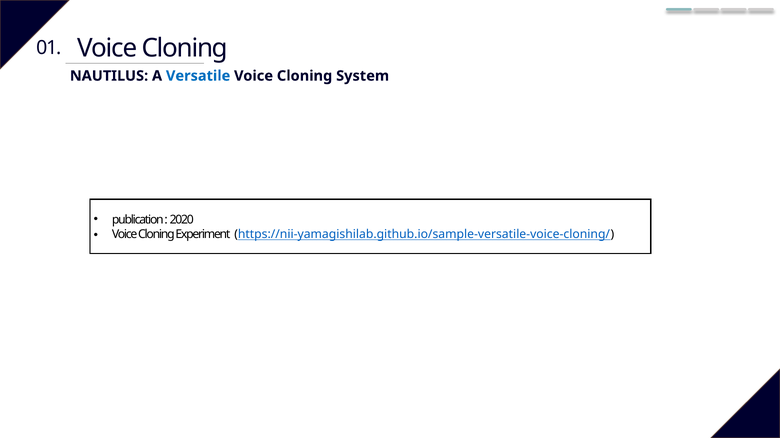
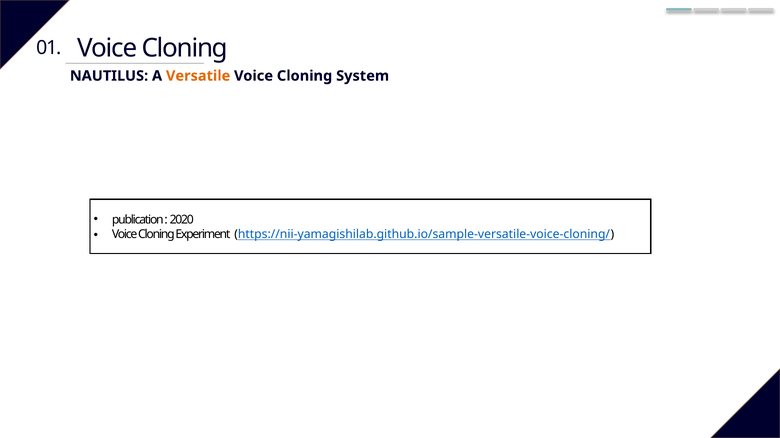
Versatile colour: blue -> orange (198, 76)
